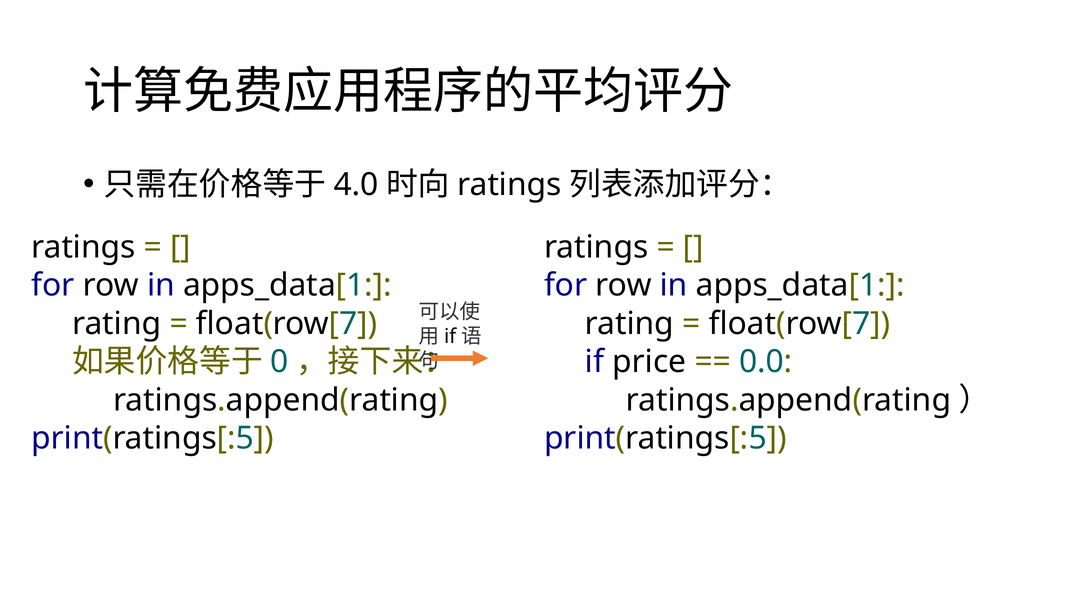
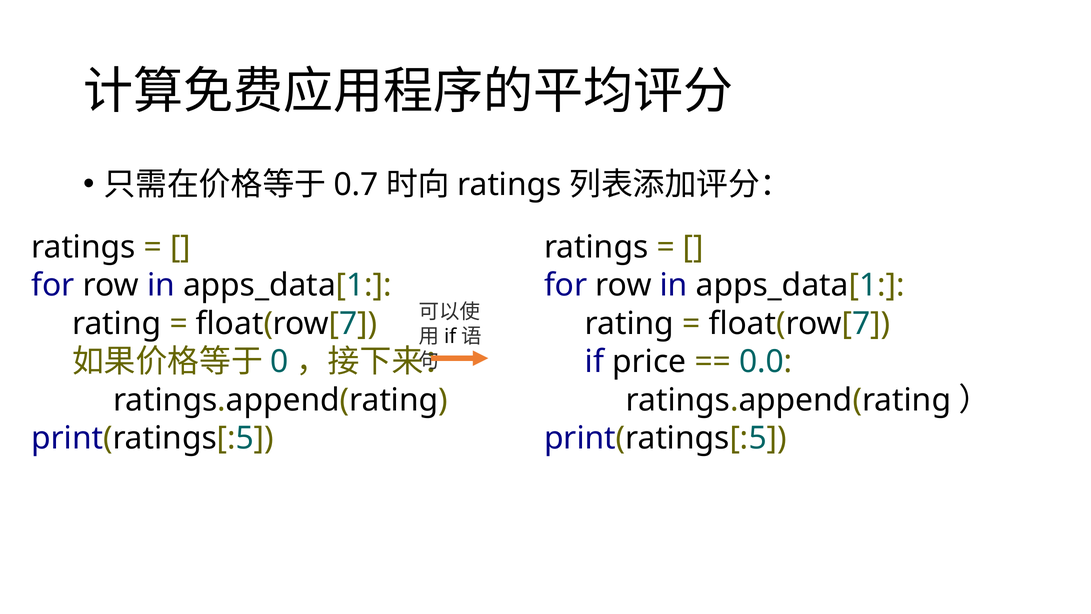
4.0: 4.0 -> 0.7 (356, 184)
